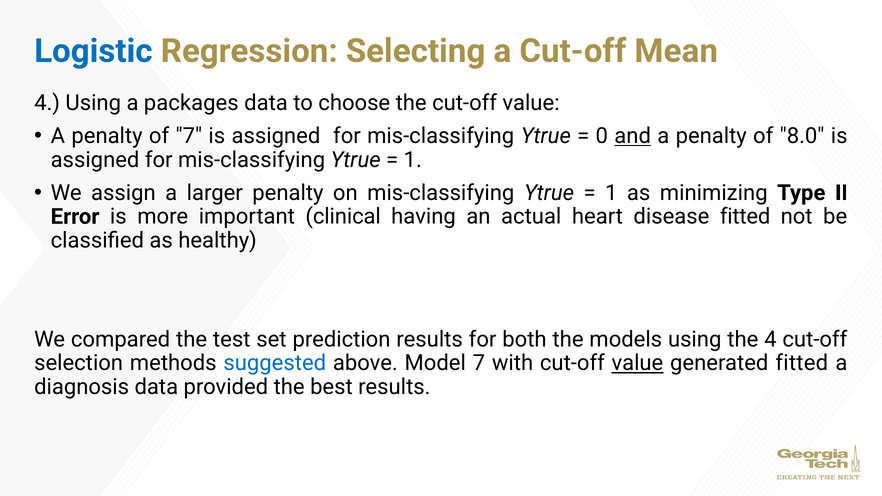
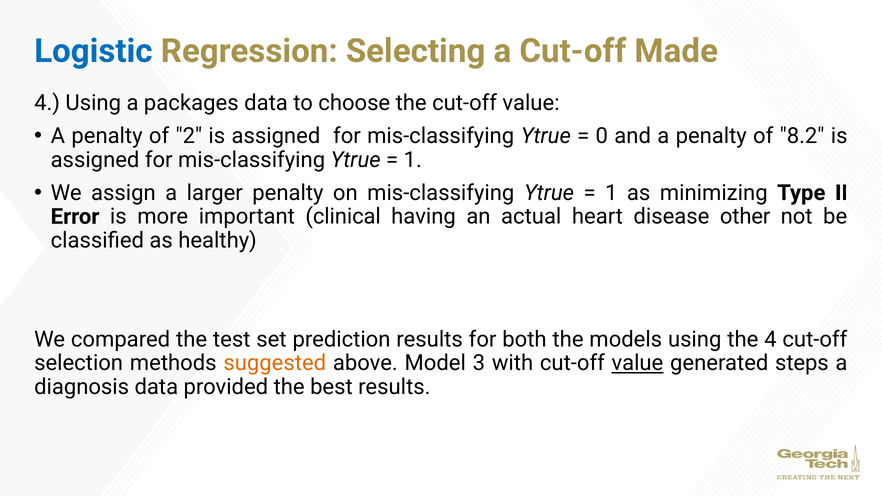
Mean: Mean -> Made (676, 51)
of 7: 7 -> 2 (189, 136)
and underline: present -> none (633, 136)
8.0: 8.0 -> 8.2 (802, 136)
disease fitted: fitted -> other (745, 217)
suggested colour: blue -> orange (275, 363)
Model 7: 7 -> 3 (479, 363)
generated fitted: fitted -> steps (802, 363)
